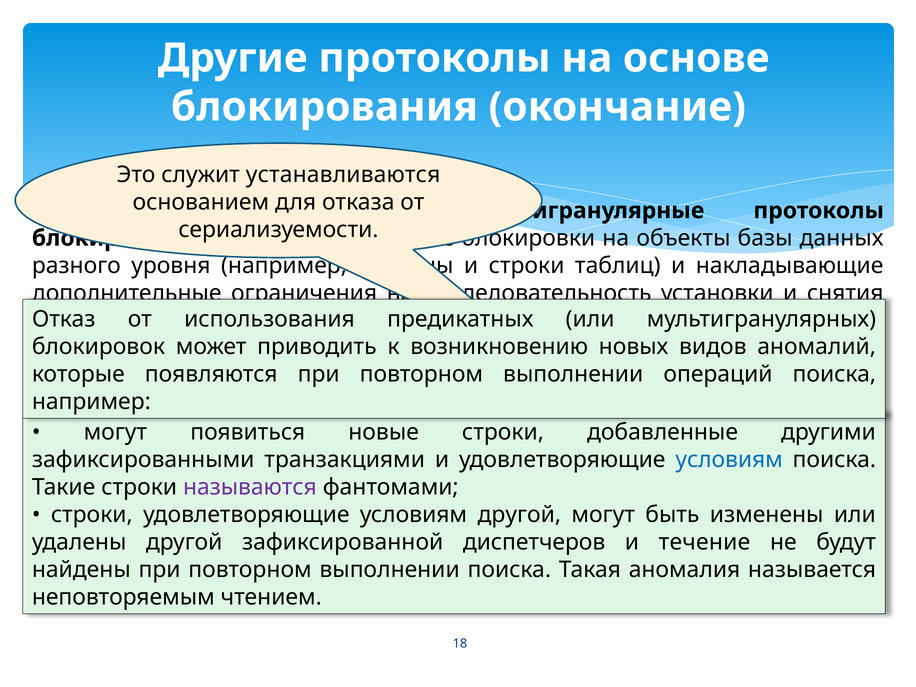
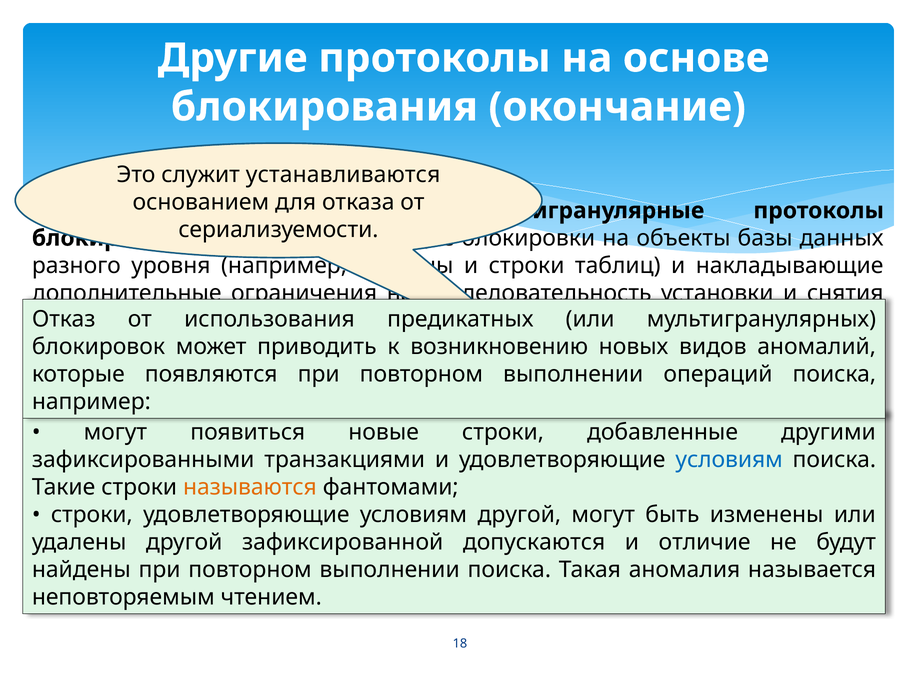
называются colour: purple -> orange (250, 487)
диспетчеров: диспетчеров -> допускаются (534, 542)
течение: течение -> отличие (705, 542)
